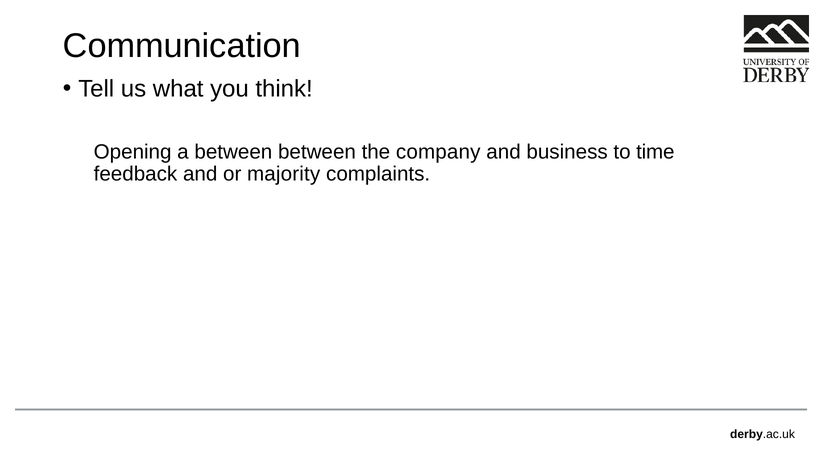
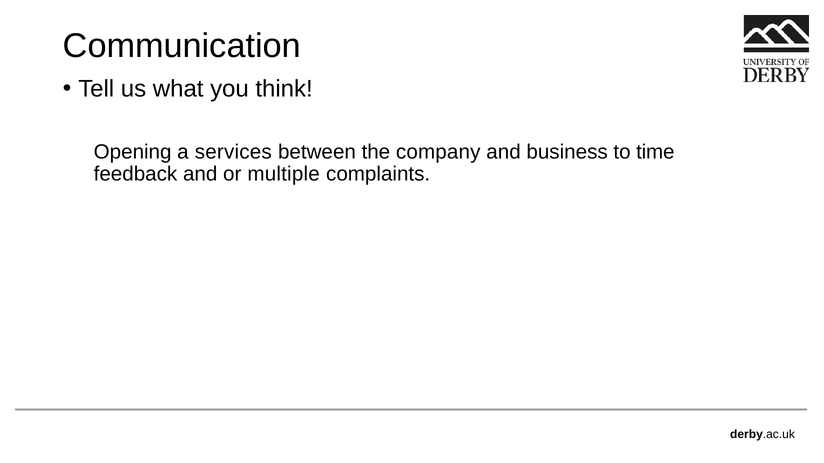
a between: between -> services (233, 152)
majority: majority -> multiple (284, 174)
